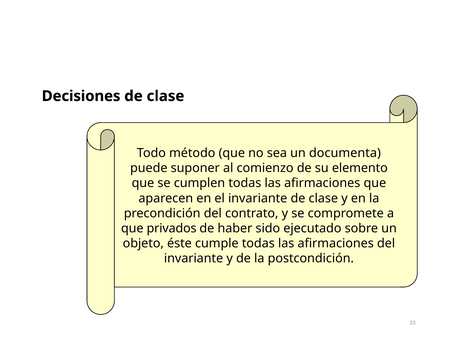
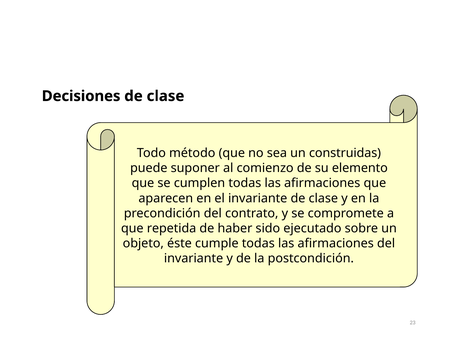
documenta: documenta -> construidas (345, 153)
privados: privados -> repetida (172, 228)
